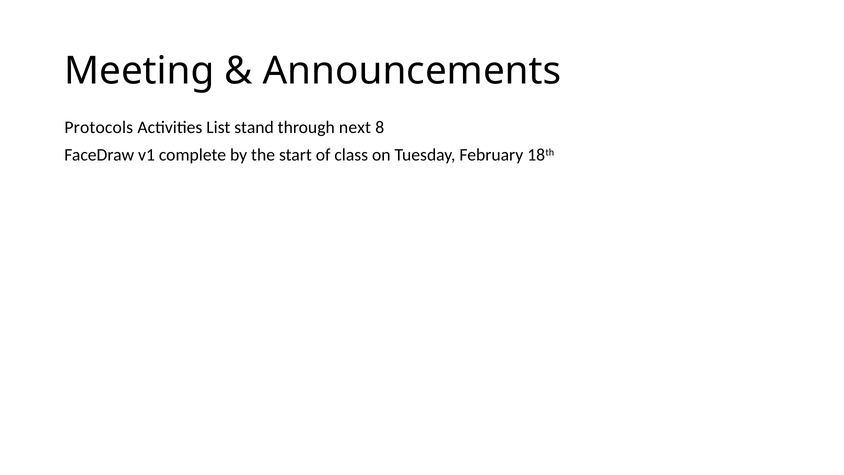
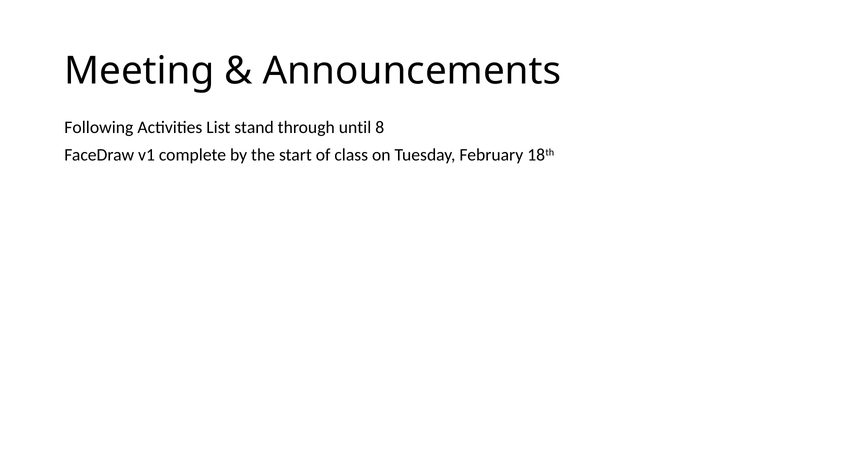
Protocols: Protocols -> Following (99, 127)
next: next -> until (355, 127)
